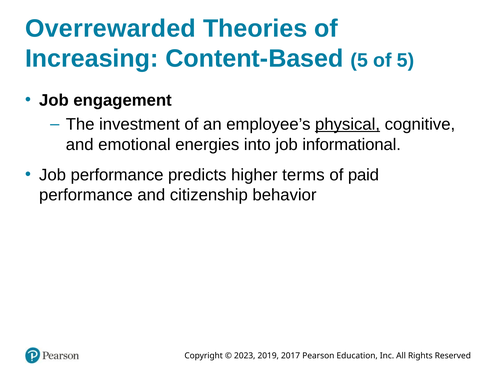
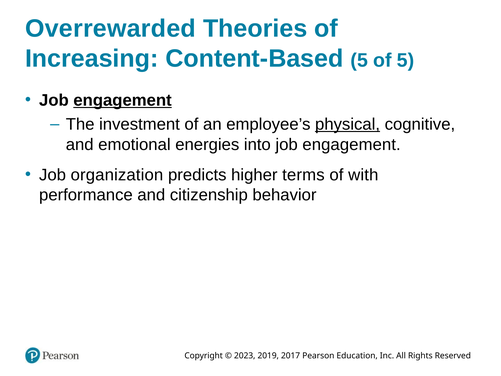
engagement underline: none -> present (123, 100)
into job informational: informational -> engagement (352, 144)
Job performance: performance -> organization (117, 175)
paid: paid -> with (363, 175)
